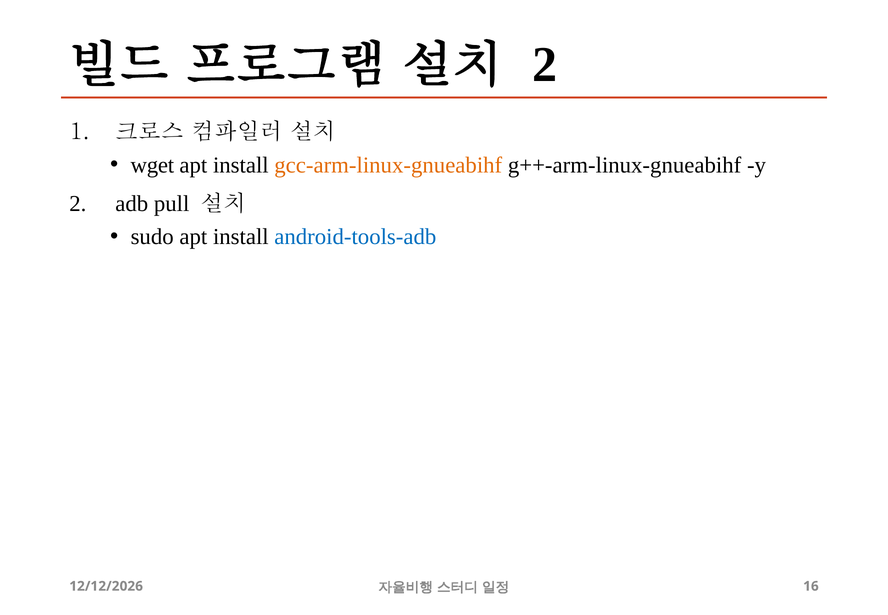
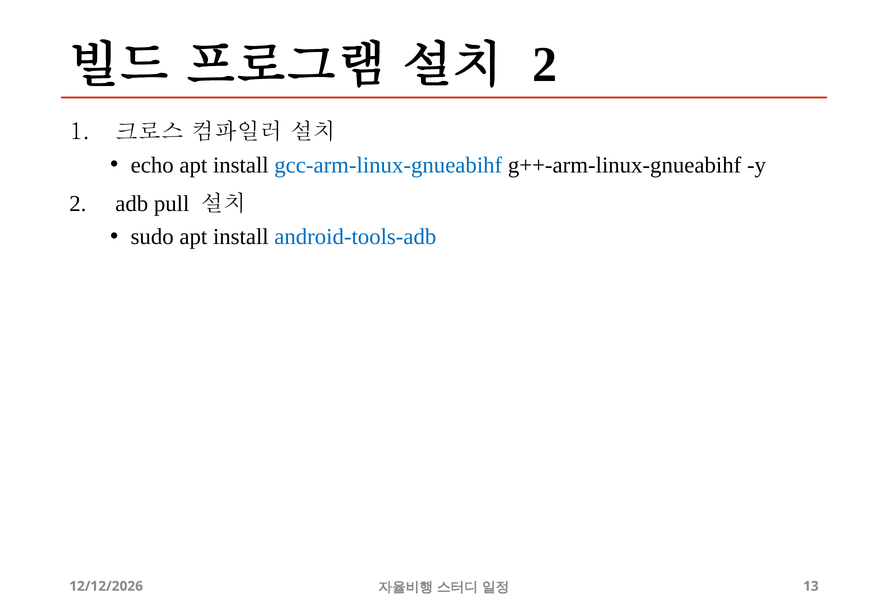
wget: wget -> echo (152, 165)
gcc-arm-linux-gnueabihf colour: orange -> blue (388, 165)
16: 16 -> 13 (811, 586)
